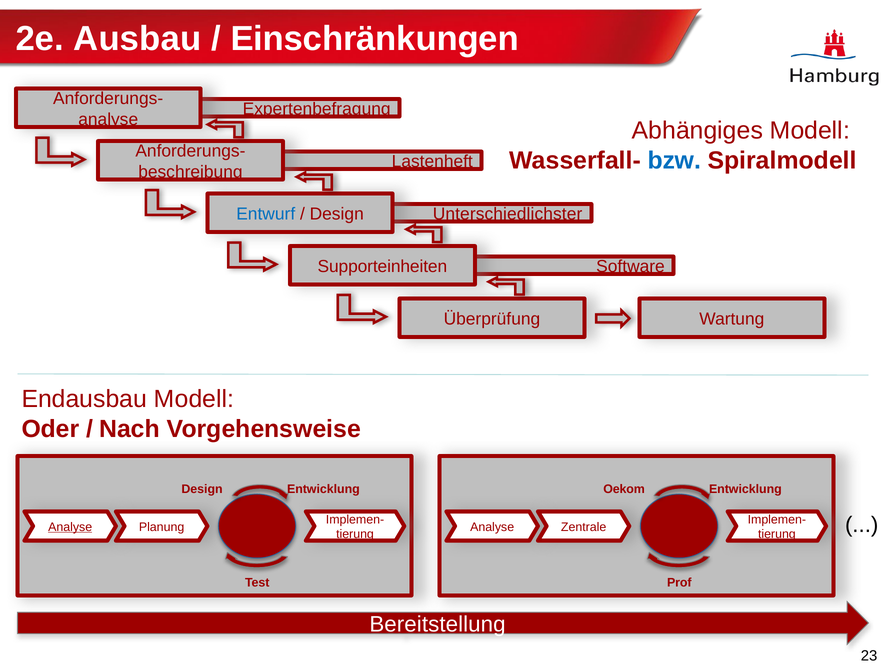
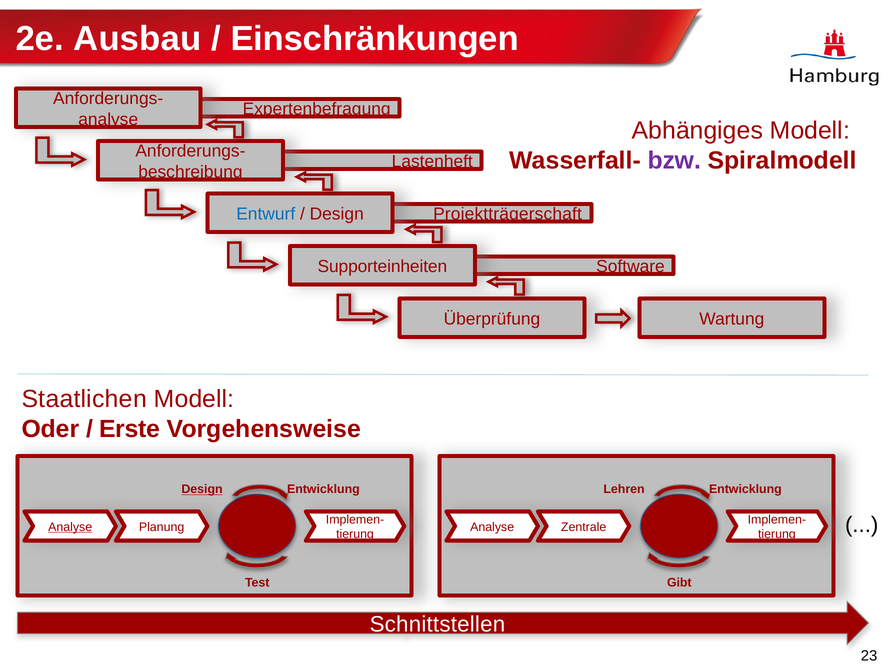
bzw colour: blue -> purple (674, 160)
Unterschiedlichster: Unterschiedlichster -> Projektträgerschaft (508, 214)
Endausbau: Endausbau -> Staatlichen (84, 399)
Nach: Nach -> Erste (130, 429)
Design underline: none -> present (202, 489)
Oekom: Oekom -> Lehren (624, 489)
Prof: Prof -> Gibt (679, 582)
Bereitstellung: Bereitstellung -> Schnittstellen (437, 624)
